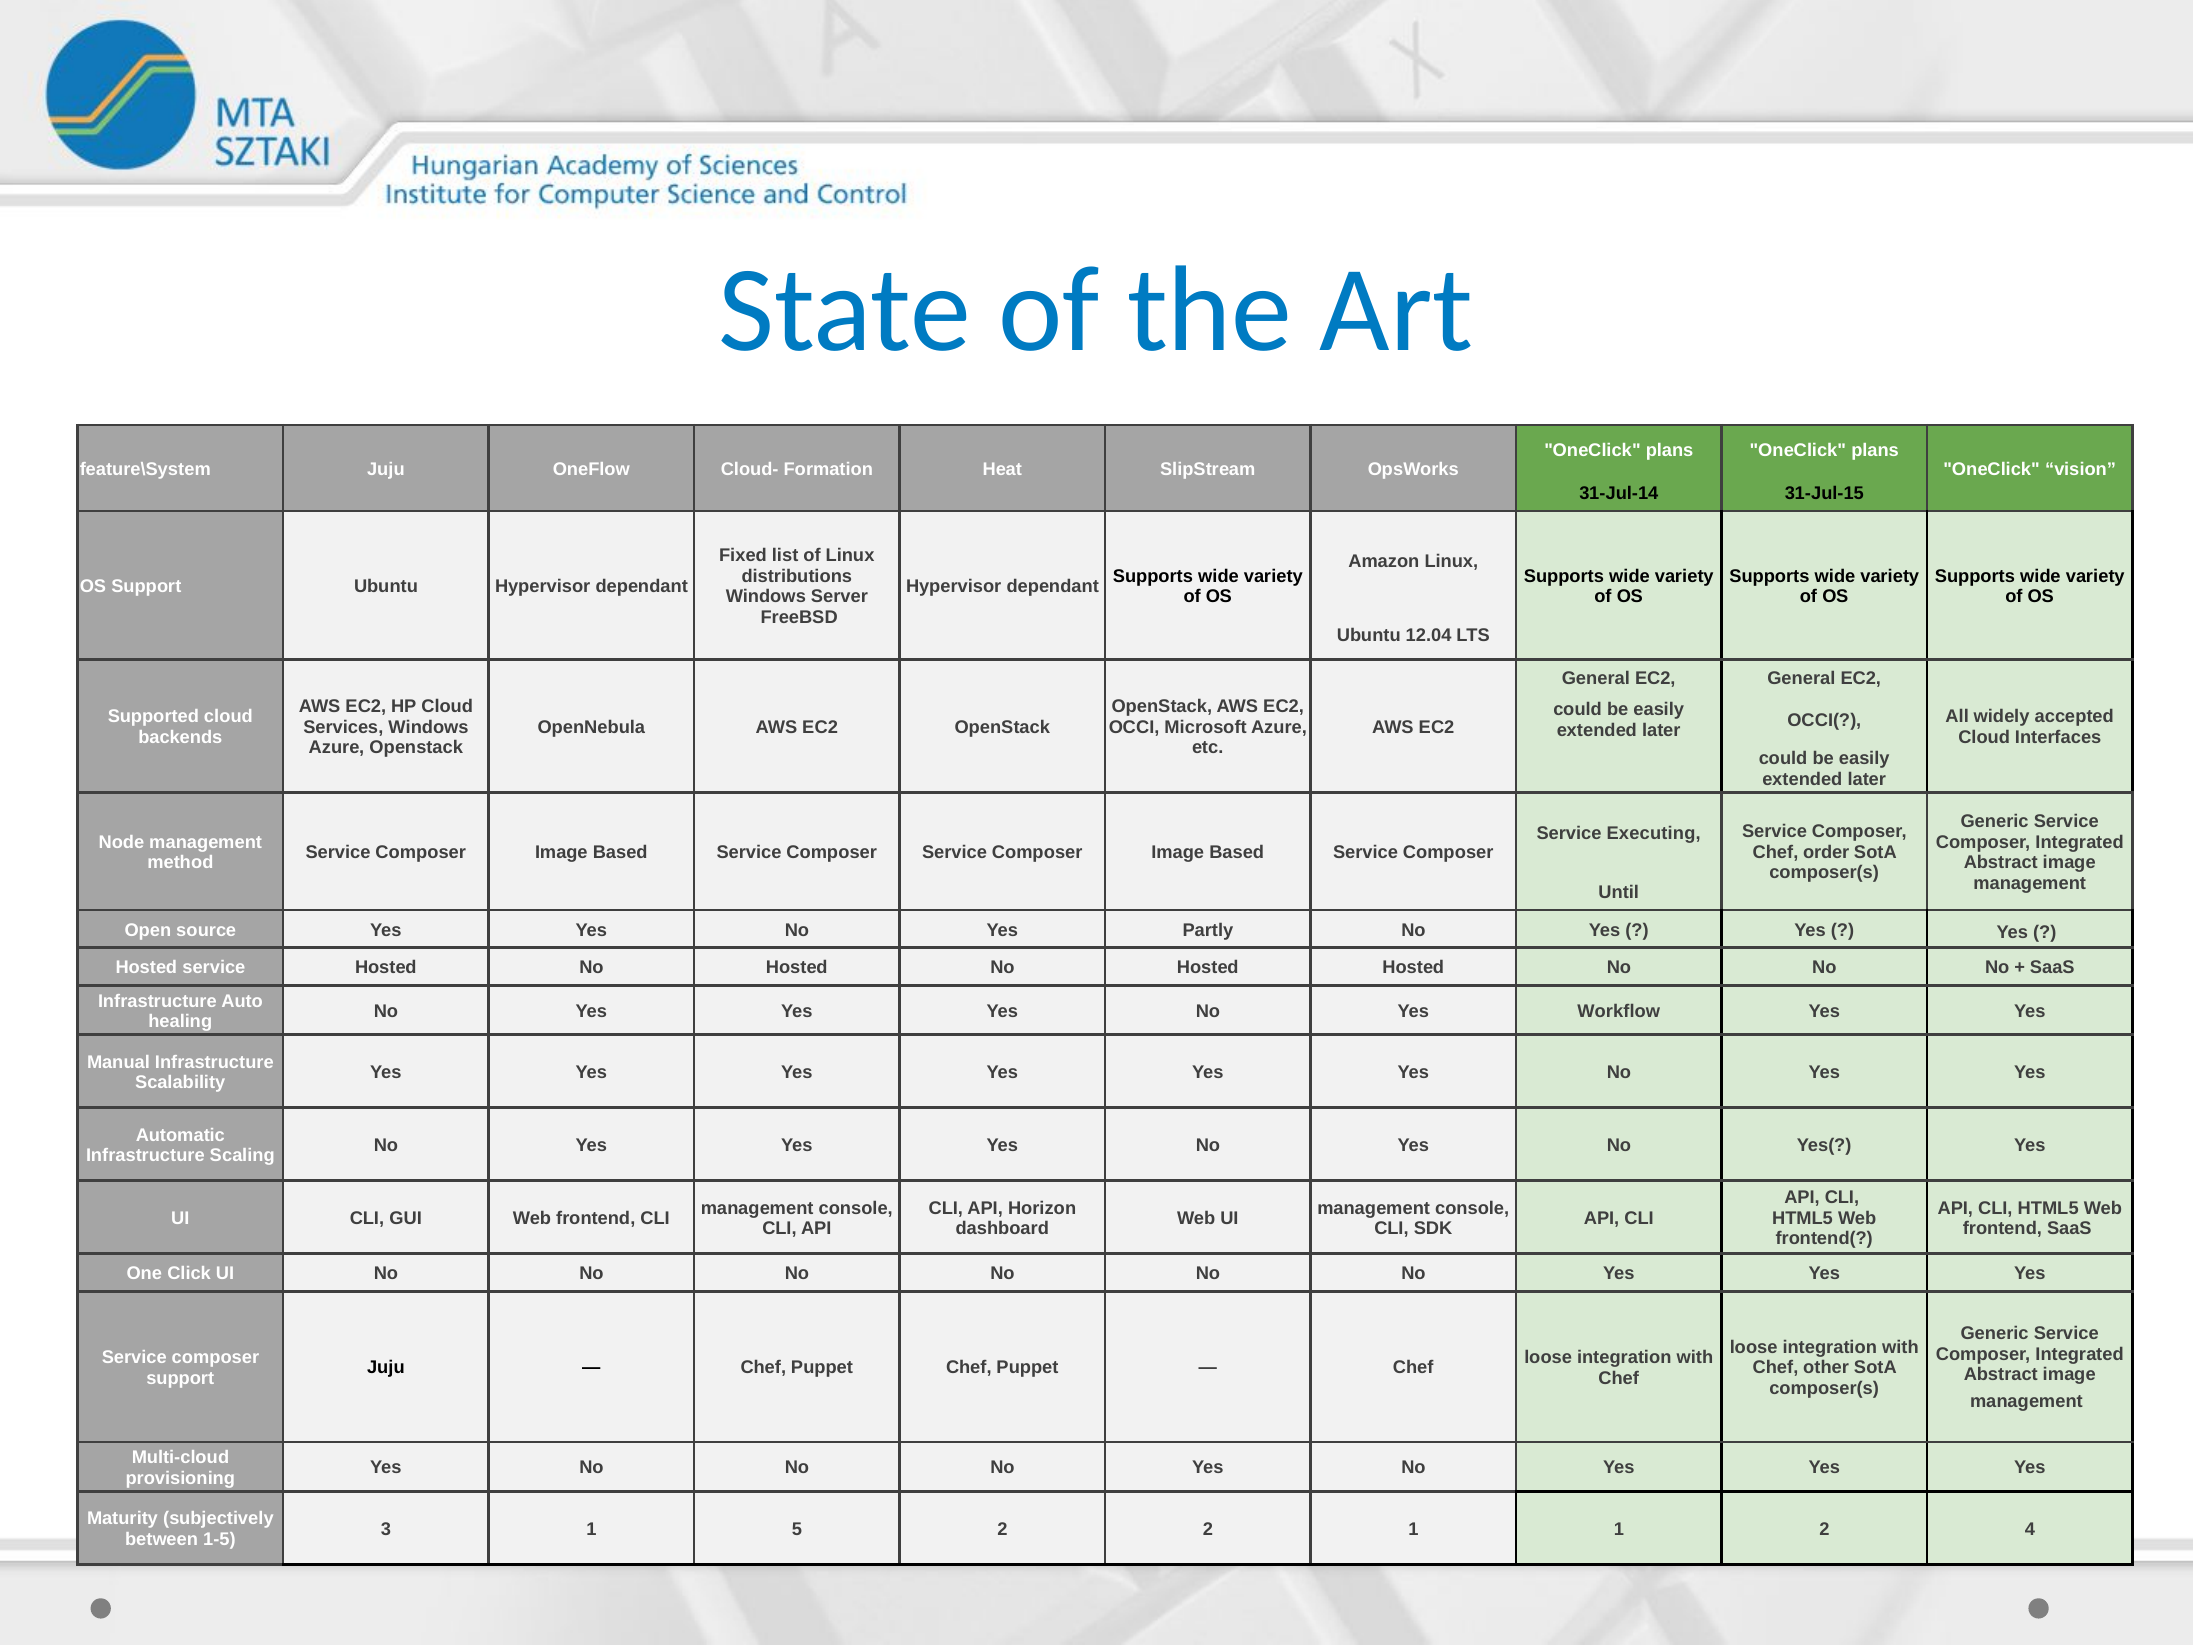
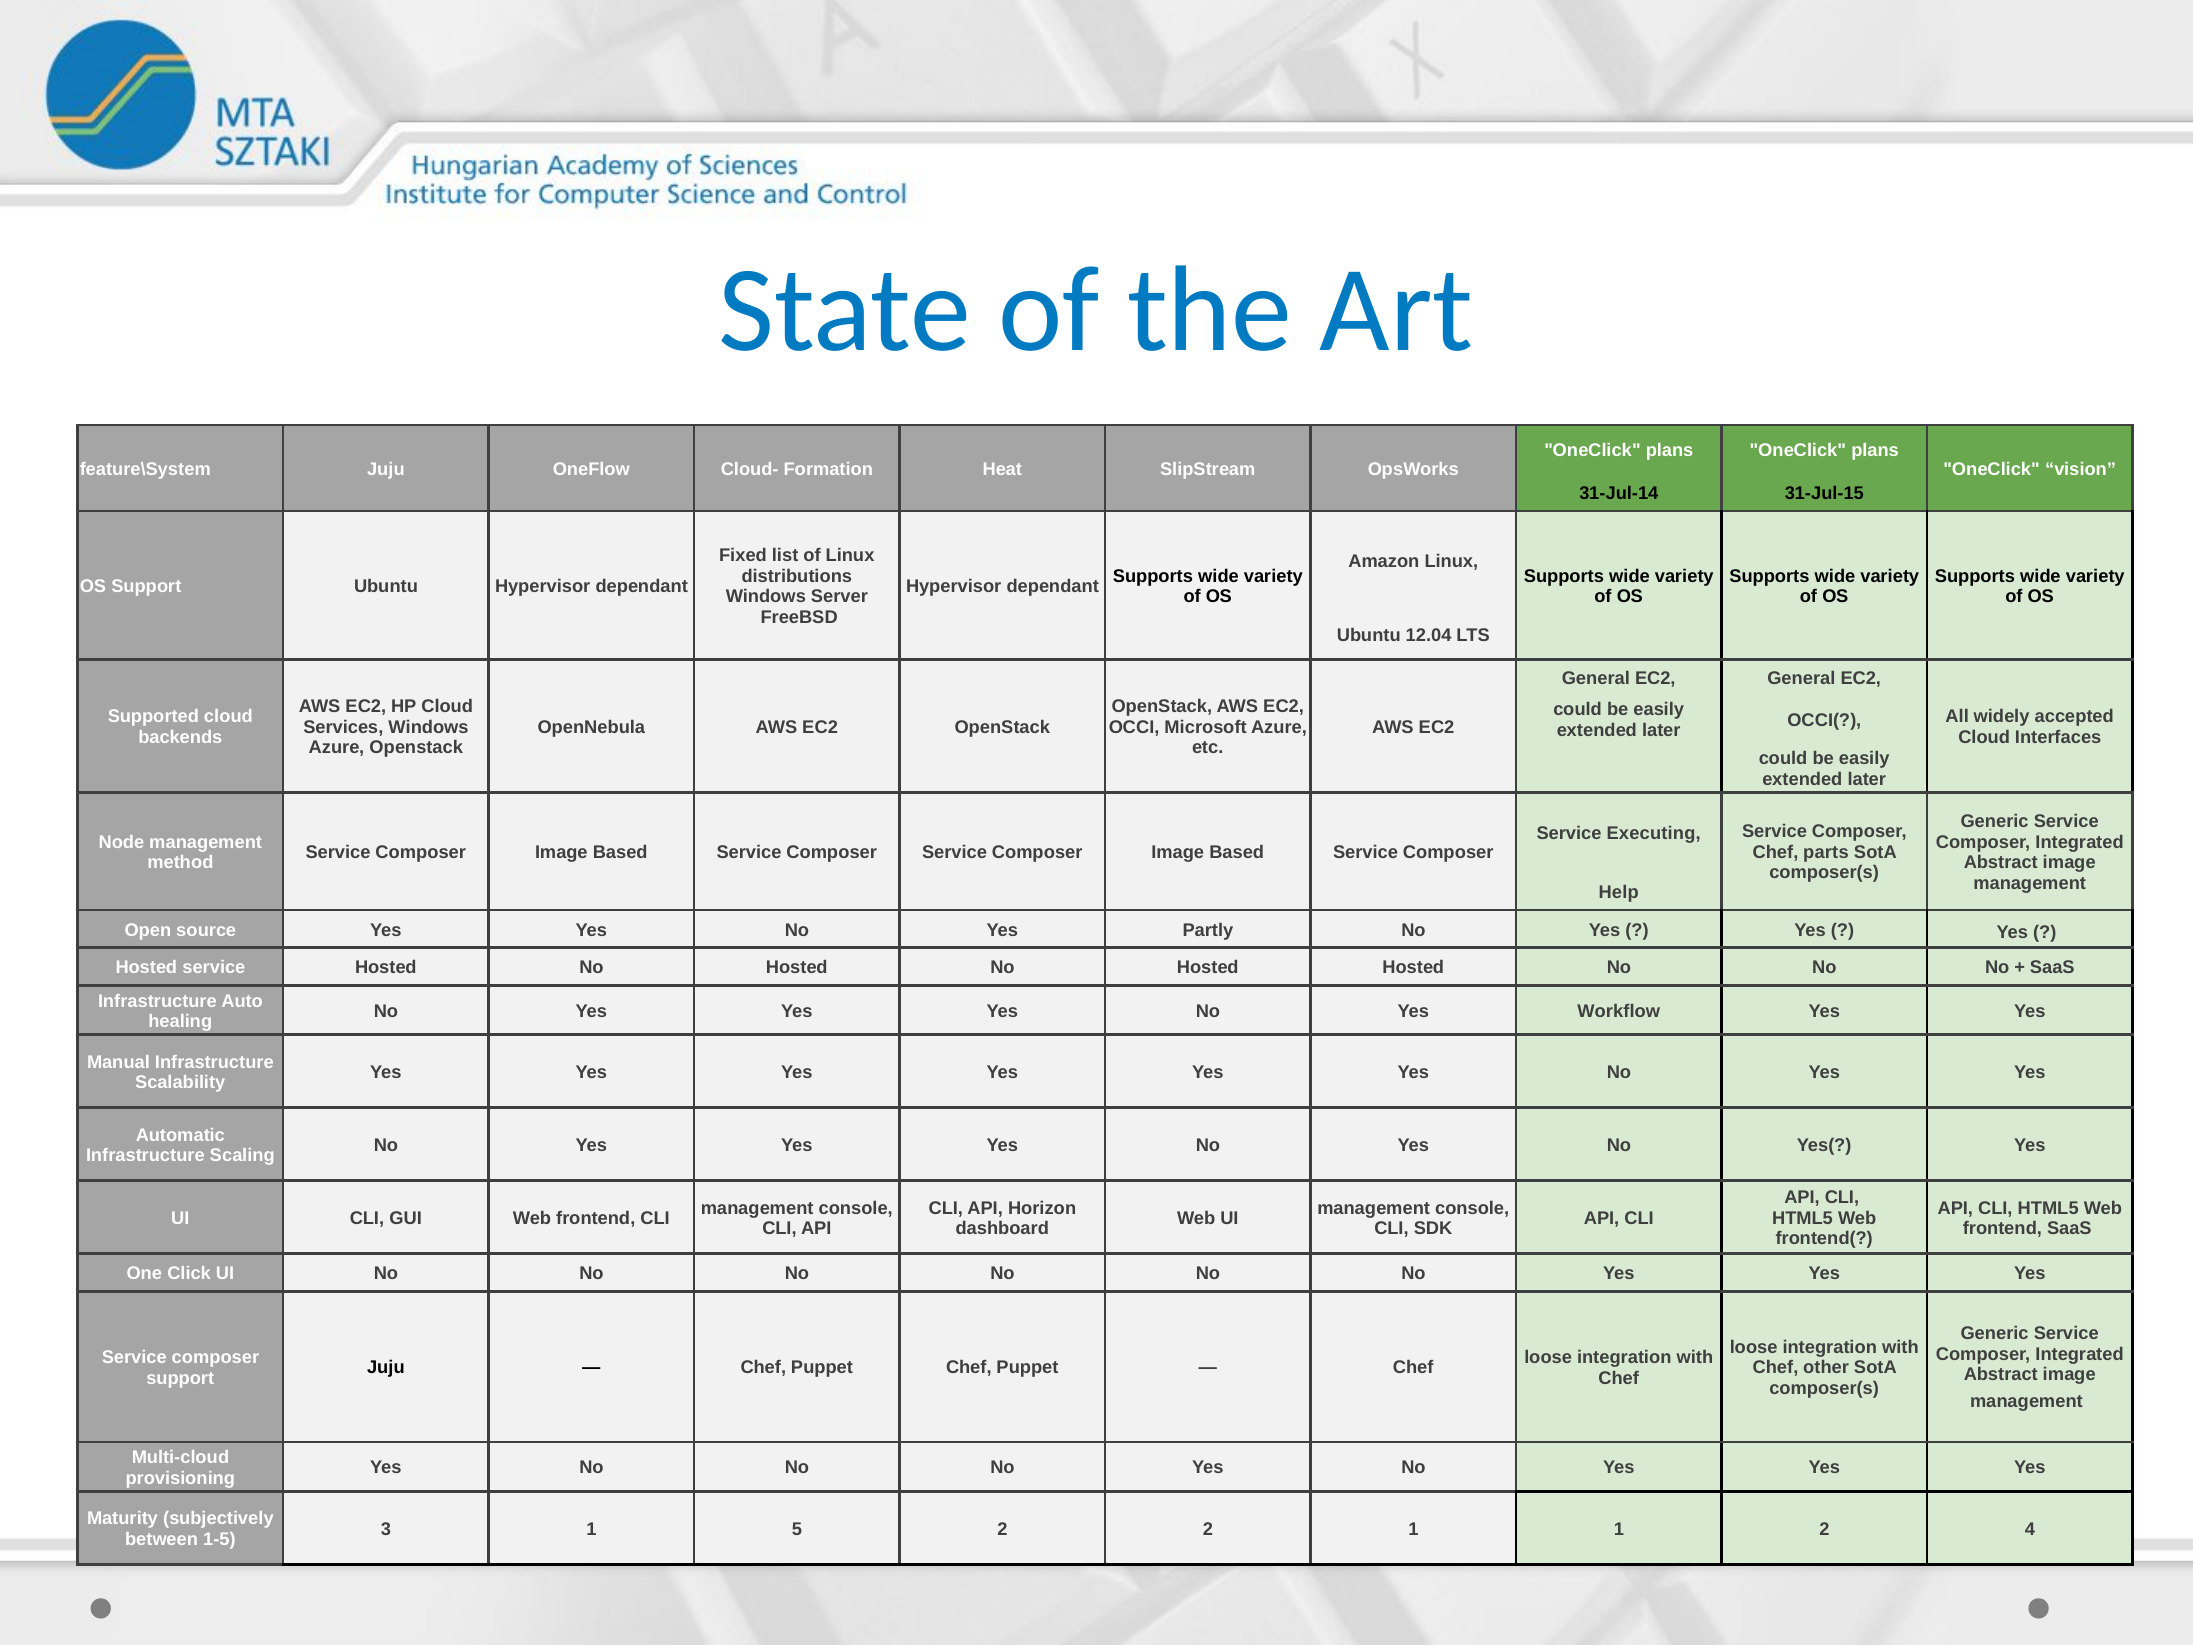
order: order -> parts (1826, 852)
Until: Until -> Help (1619, 892)
